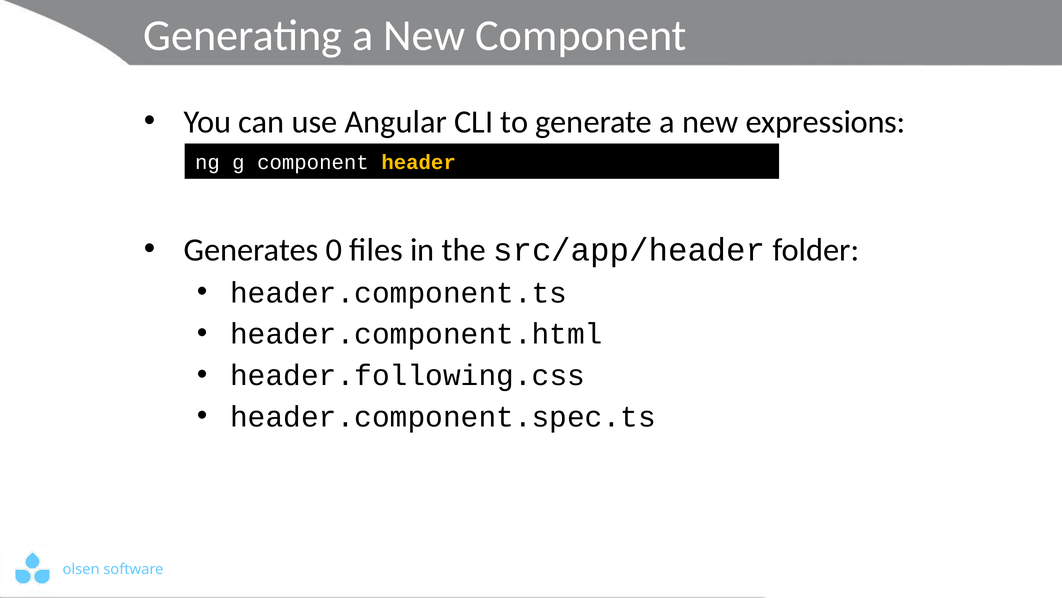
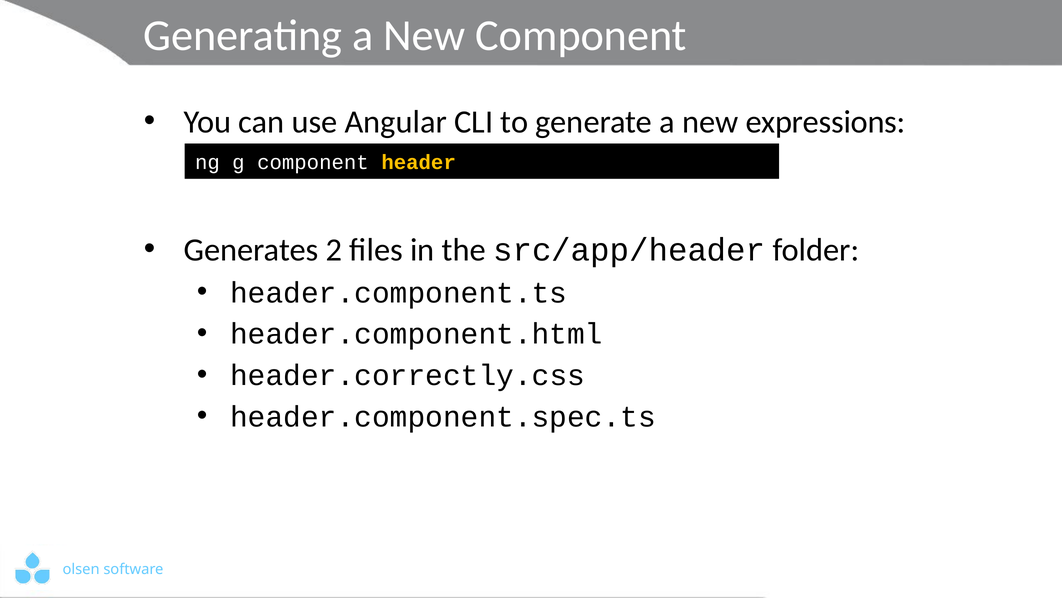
0: 0 -> 2 (334, 250)
header.following.css: header.following.css -> header.correctly.css (408, 375)
